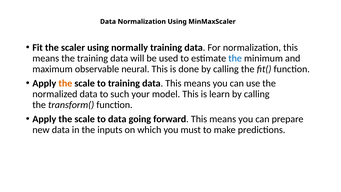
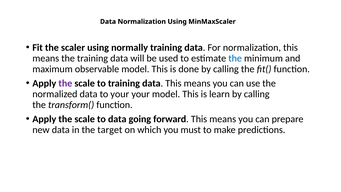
observable neural: neural -> model (135, 69)
the colour: orange -> purple (65, 83)
to such: such -> your (120, 94)
inputs: inputs -> target (110, 130)
